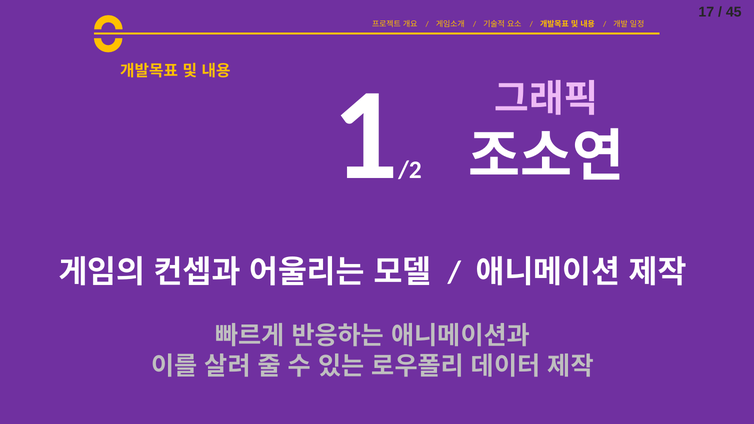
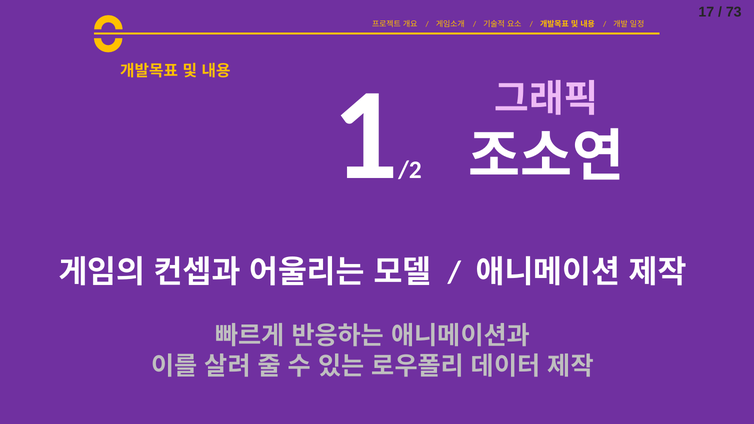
45: 45 -> 73 (734, 12)
